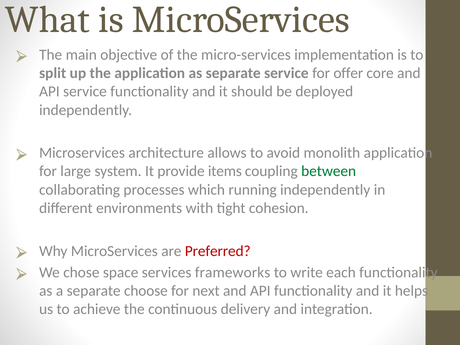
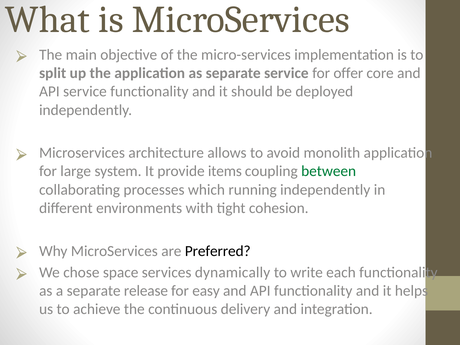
Preferred colour: red -> black (218, 251)
frameworks: frameworks -> dynamically (233, 272)
choose: choose -> release (146, 291)
next: next -> easy (206, 291)
